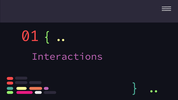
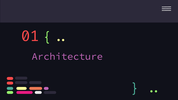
Interactions: Interactions -> Architecture (67, 57)
